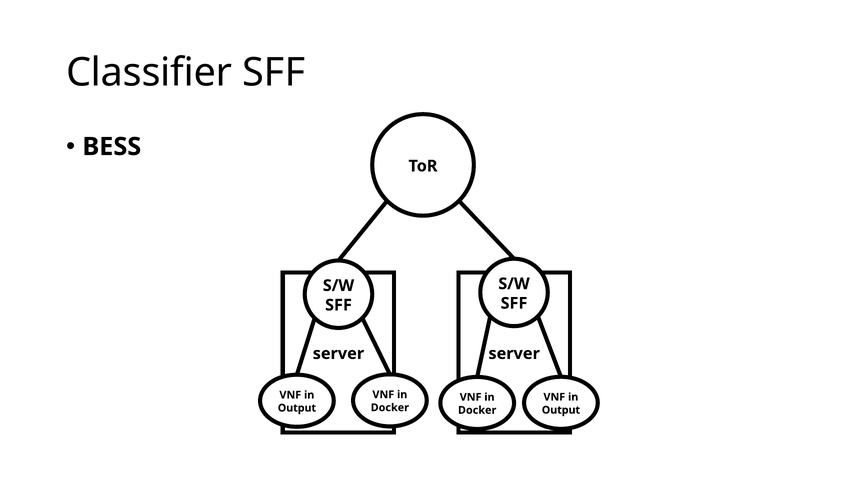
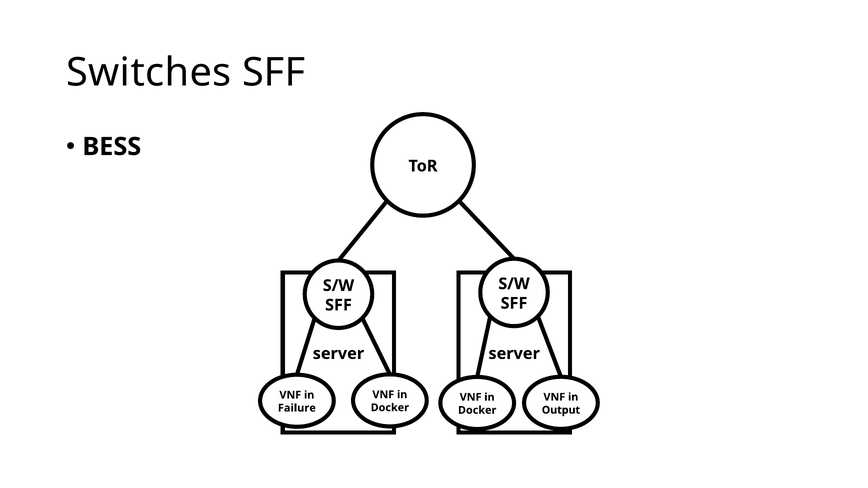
Classifier: Classifier -> Switches (149, 73)
Output: Output -> Failure (297, 408)
